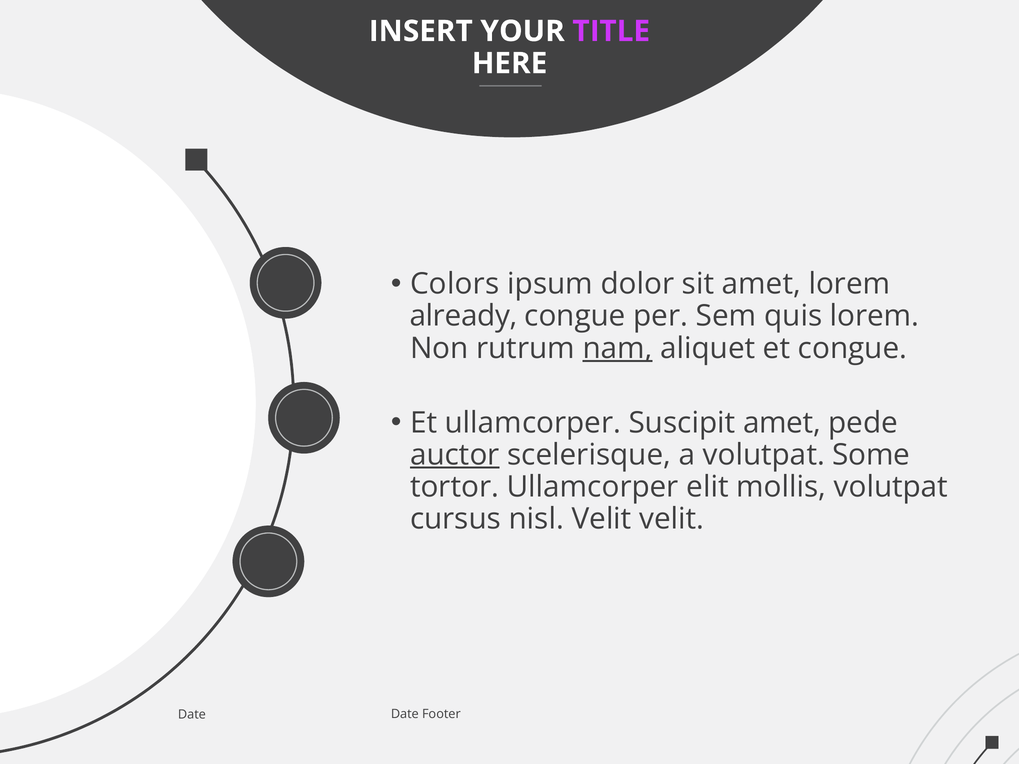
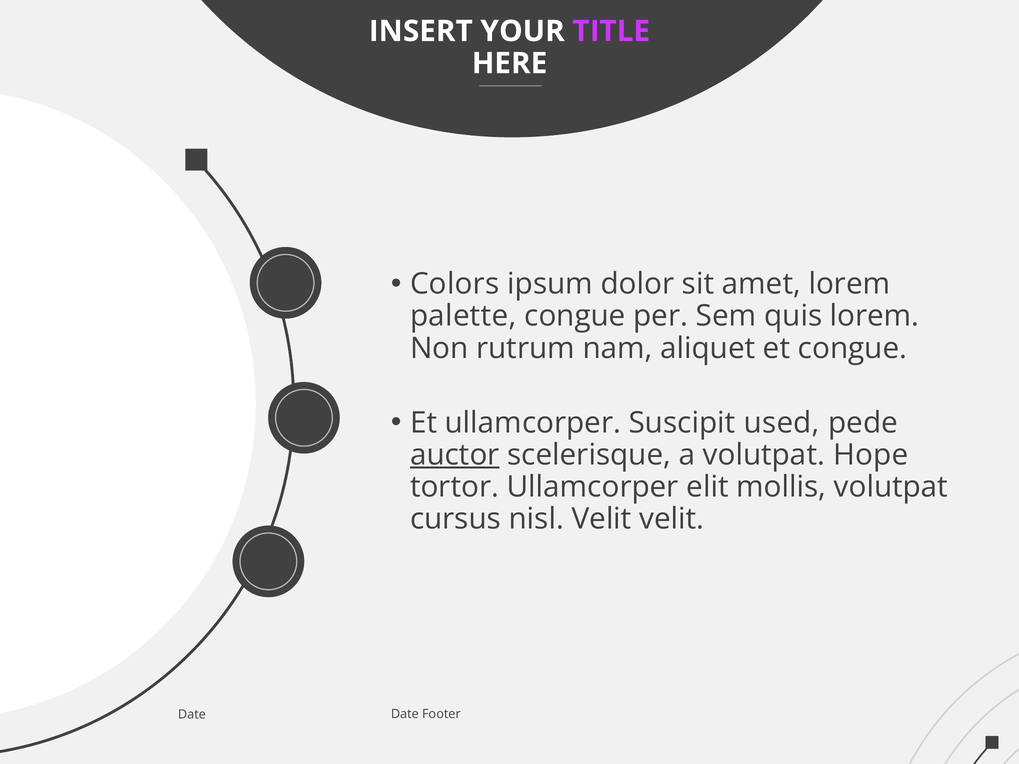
already: already -> palette (463, 316)
nam underline: present -> none (618, 348)
Suscipit amet: amet -> used (782, 423)
Some: Some -> Hope (871, 455)
